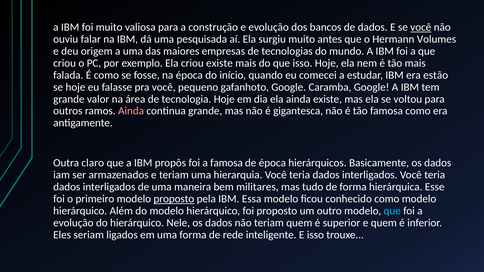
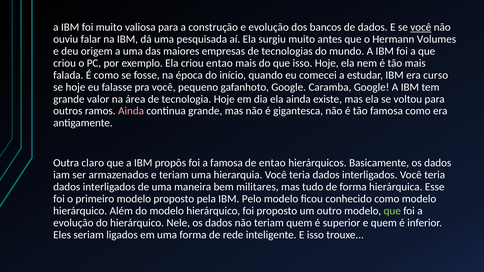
criou existe: existe -> entao (219, 63)
estão: estão -> curso (436, 75)
de época: época -> entao (272, 163)
proposto underline: present -> none (174, 199)
Essa: Essa -> Pelo (252, 199)
que colour: light blue -> light green (392, 211)
